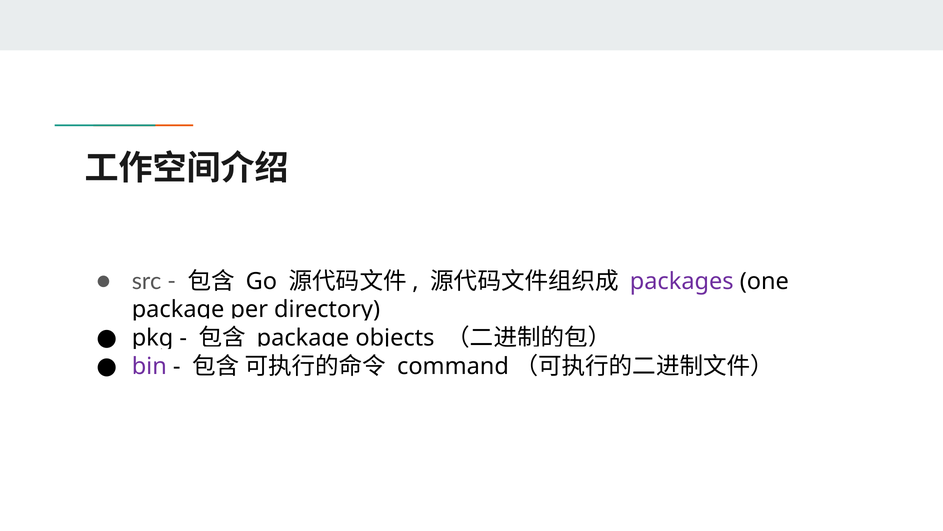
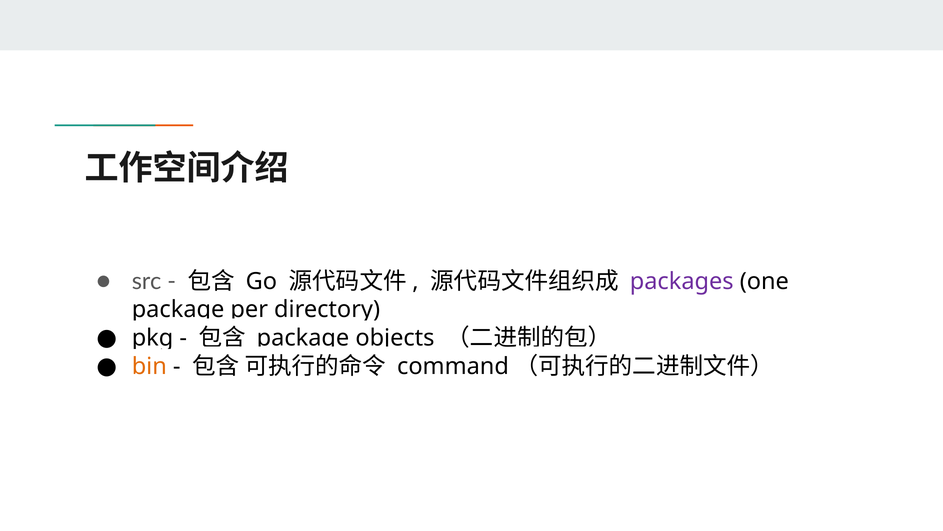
bin colour: purple -> orange (149, 366)
